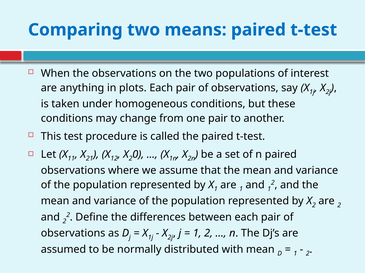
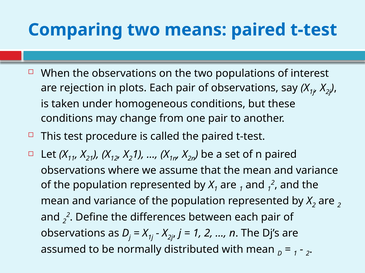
anything: anything -> rejection (82, 88)
2 0: 0 -> 1 (138, 155)
